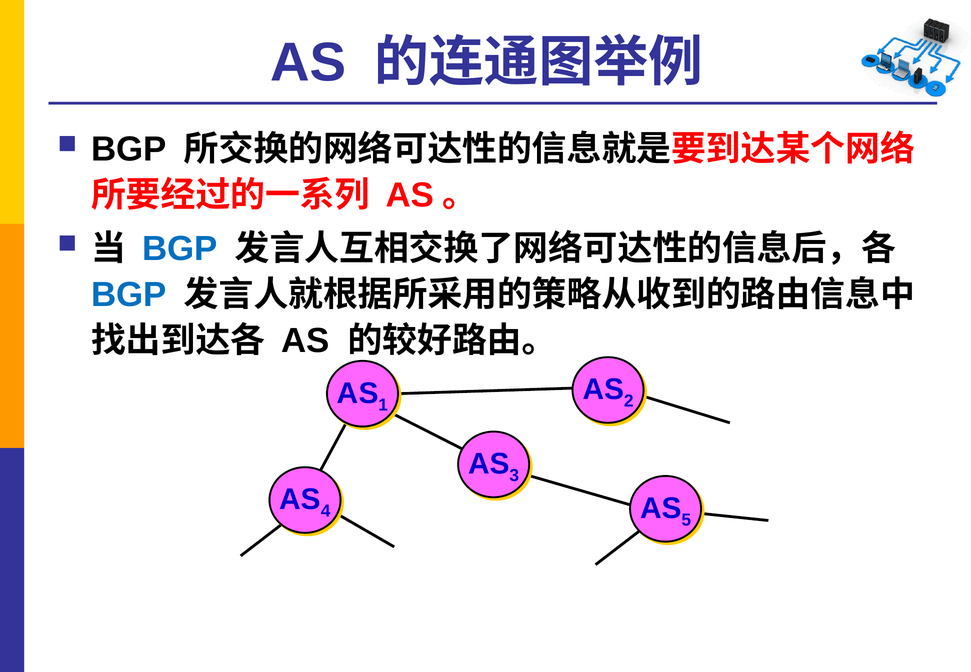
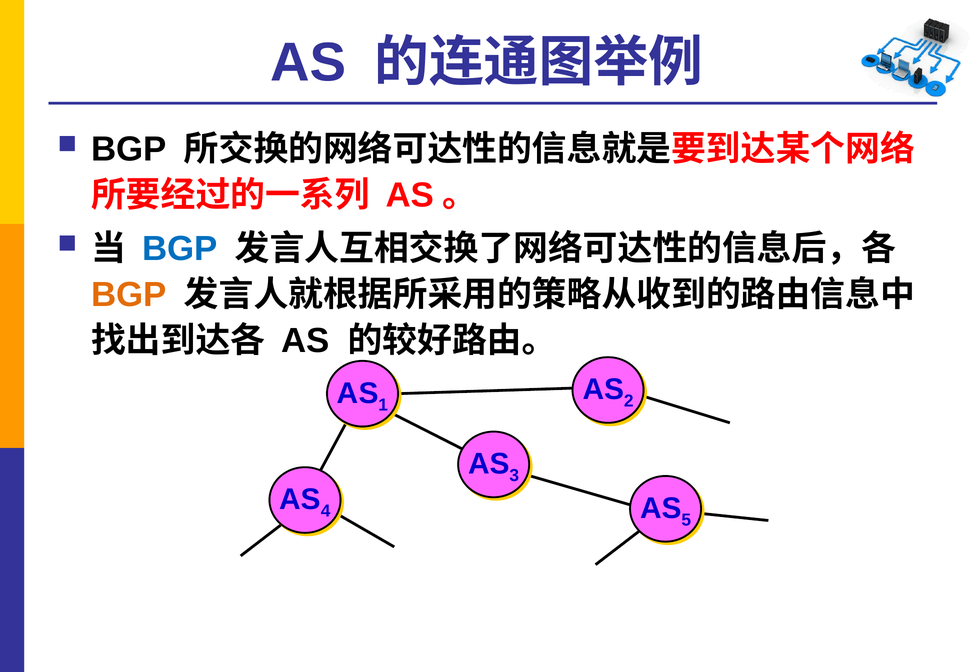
BGP colour: blue -> orange (129, 295)
